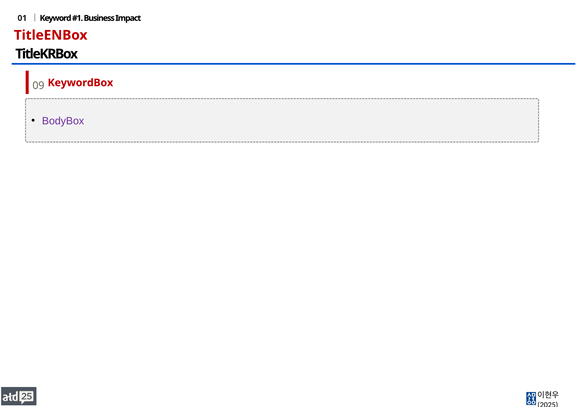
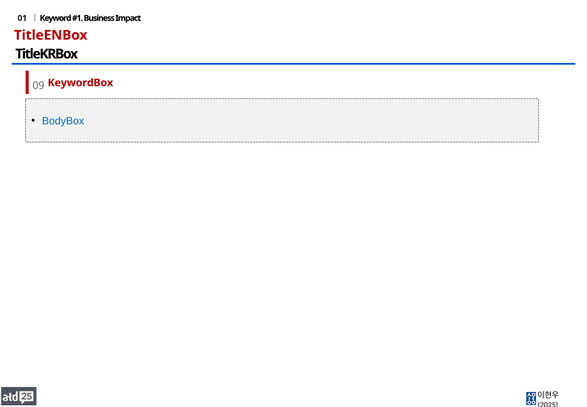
BodyBox colour: purple -> blue (63, 121)
